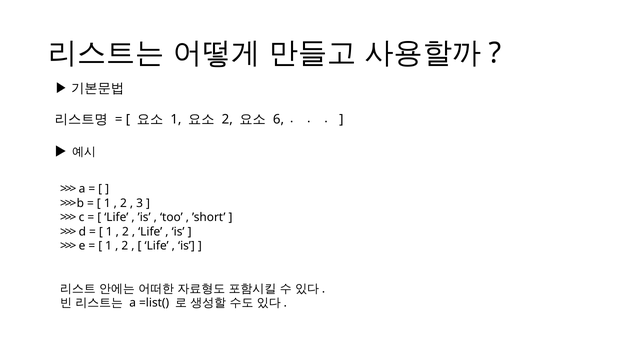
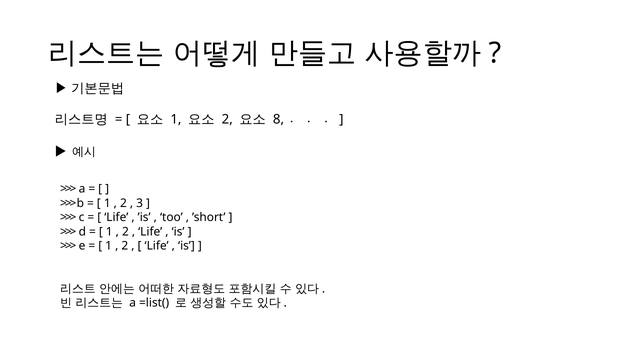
6: 6 -> 8 (279, 119)
